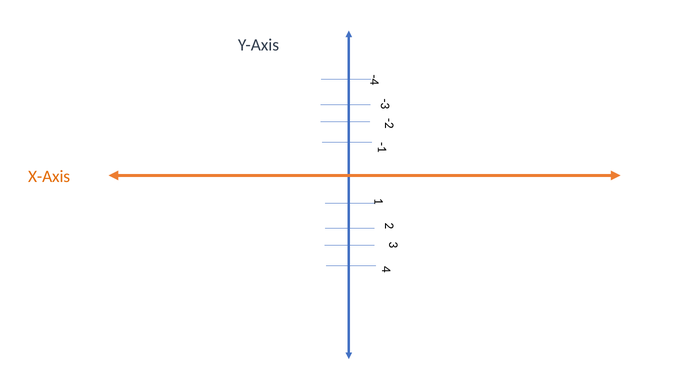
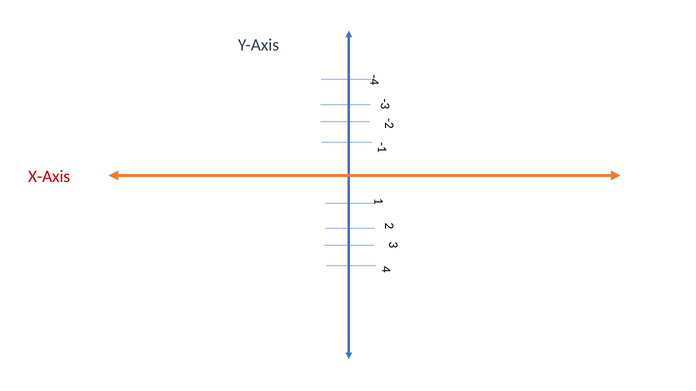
X-Axis colour: orange -> red (49, 177)
